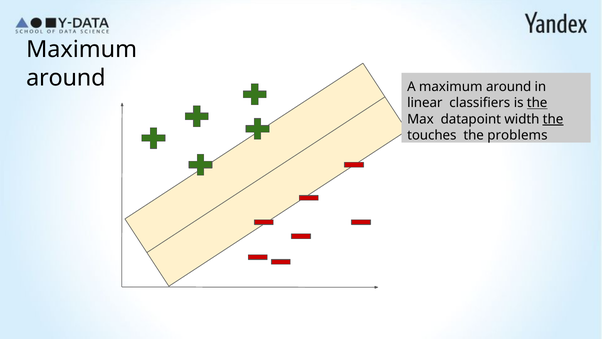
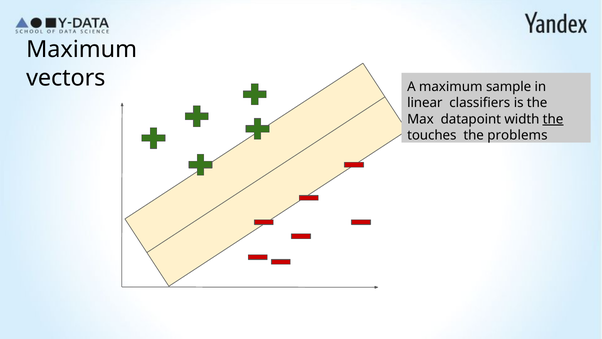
around: around -> vectors (66, 78)
A maximum around: around -> sample (509, 87)
the underline: present -> none (537, 103)
